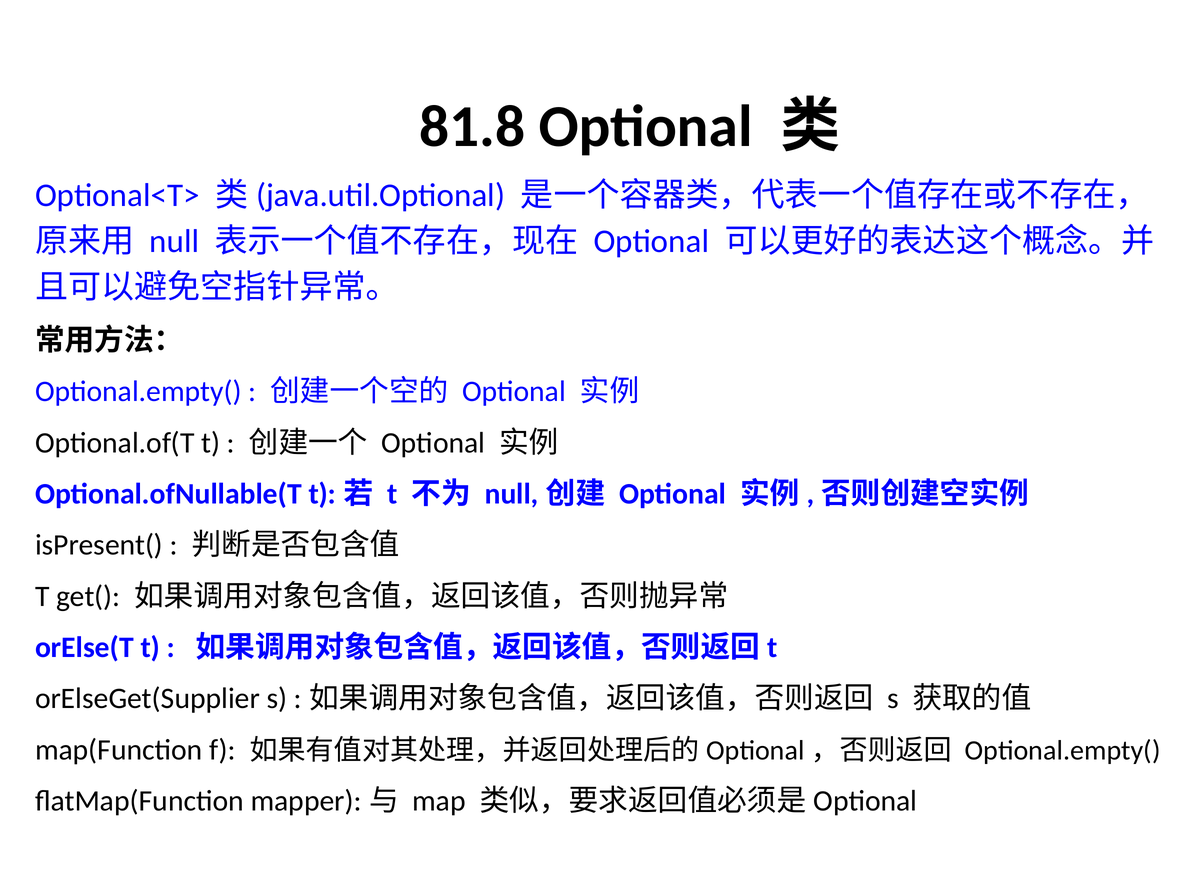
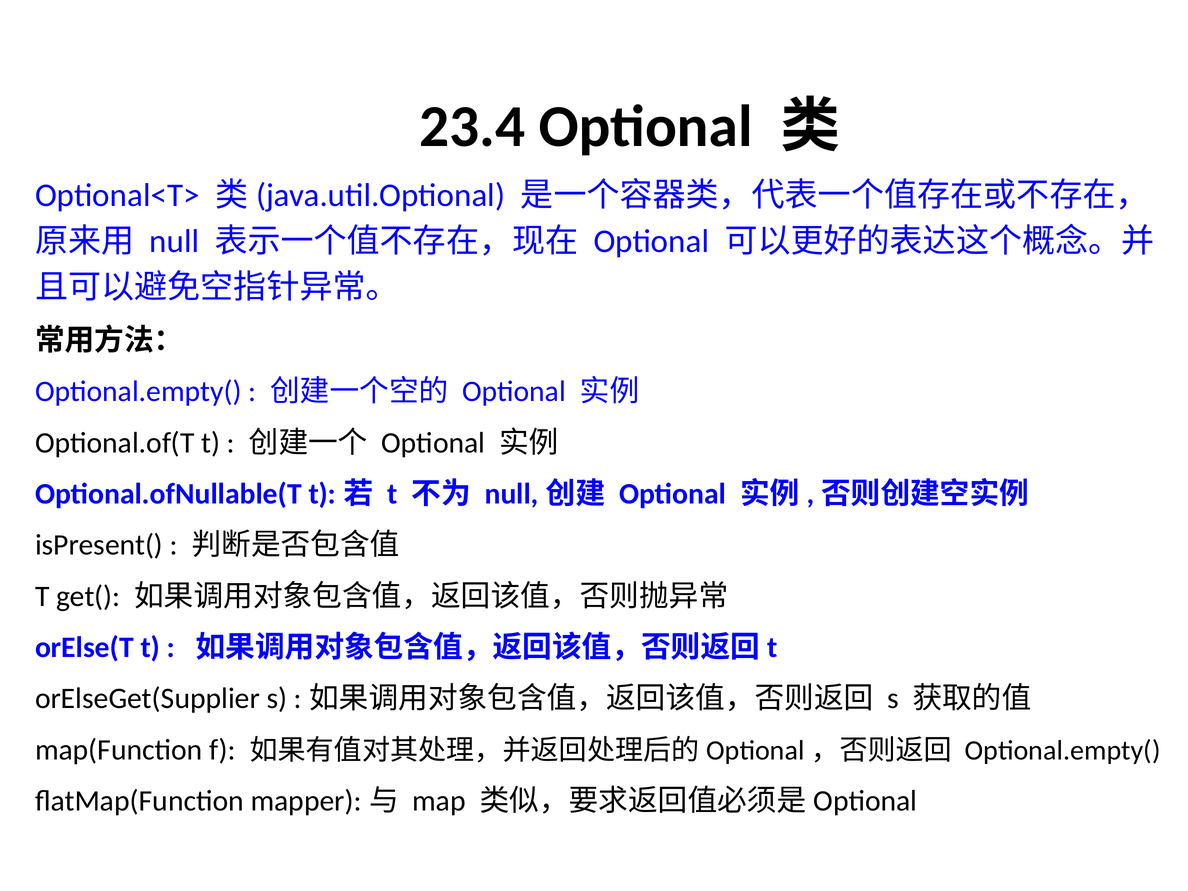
81.8: 81.8 -> 23.4 (472, 127)
